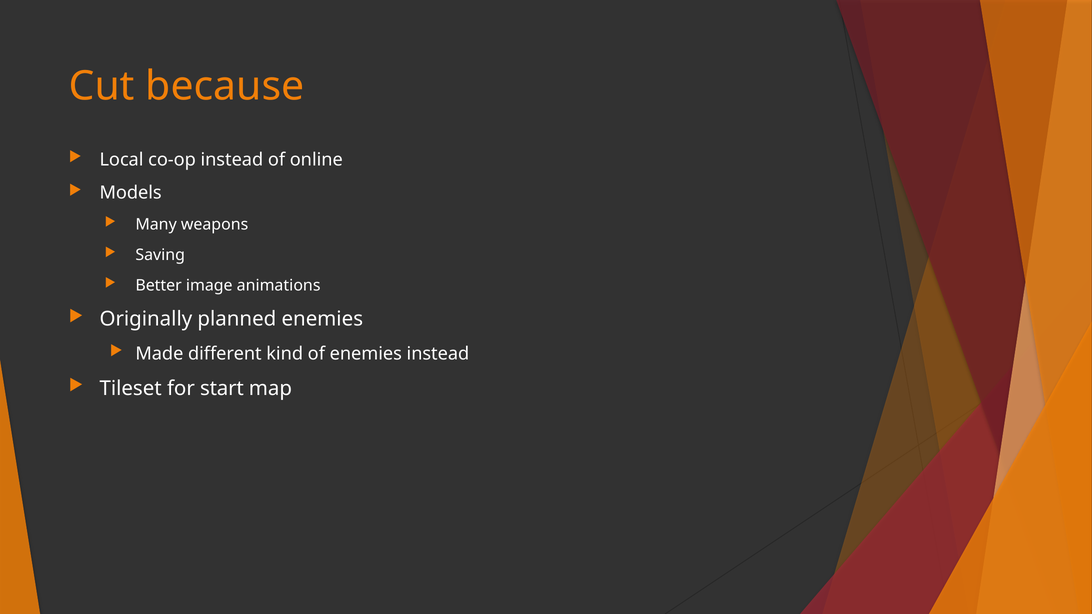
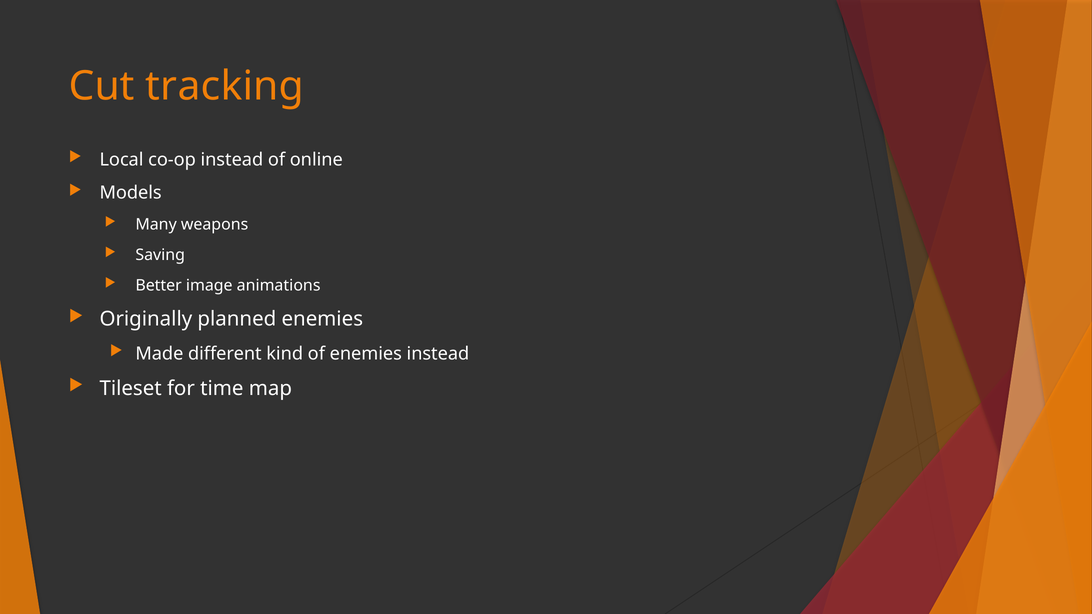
because: because -> tracking (225, 86)
start: start -> time (222, 388)
